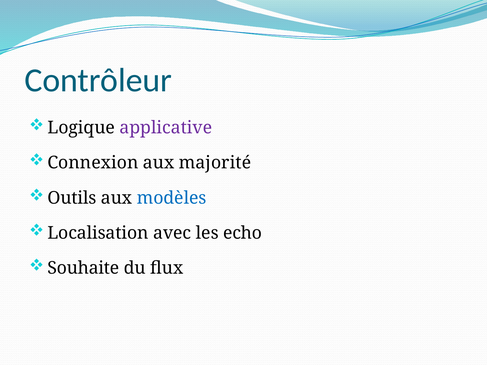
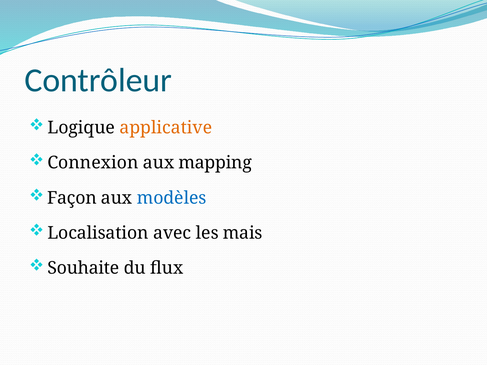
applicative colour: purple -> orange (166, 128)
majorité: majorité -> mapping (215, 163)
Outils: Outils -> Façon (72, 198)
echo: echo -> mais (243, 233)
